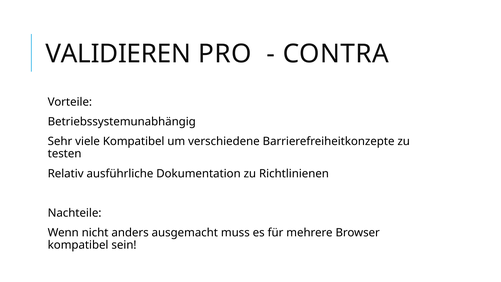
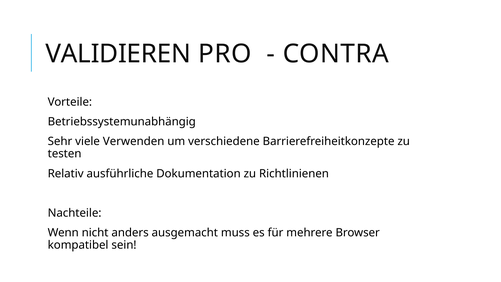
viele Kompatibel: Kompatibel -> Verwenden (134, 141)
